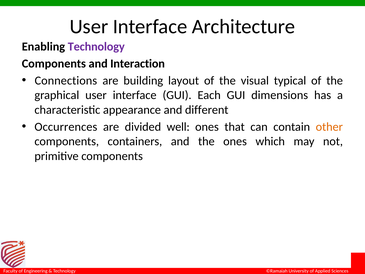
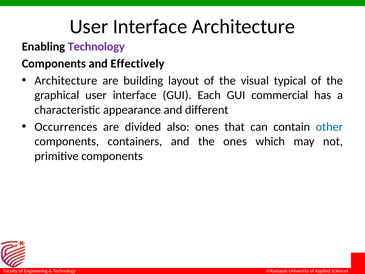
Interaction: Interaction -> Effectively (137, 63)
Connections: Connections -> Architecture (66, 81)
dimensions: dimensions -> commercial (280, 95)
well: well -> also (178, 127)
other colour: orange -> blue (329, 127)
